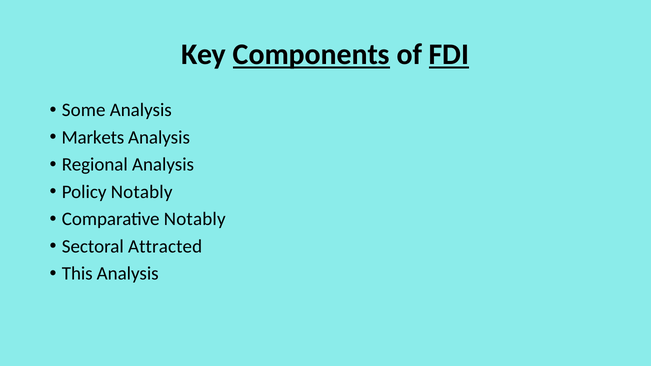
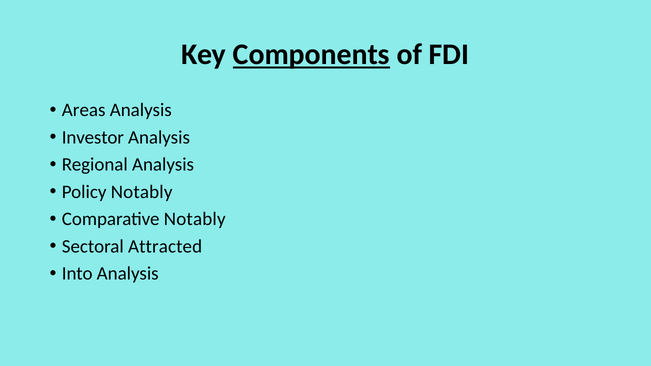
FDI underline: present -> none (449, 55)
Some: Some -> Areas (84, 110)
Markets: Markets -> Investor (93, 137)
This: This -> Into (77, 274)
